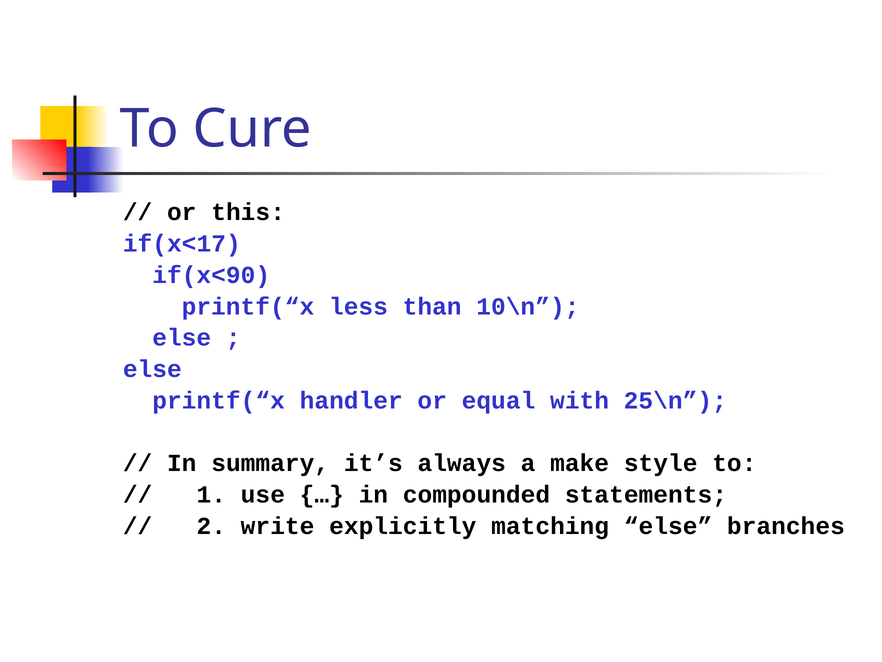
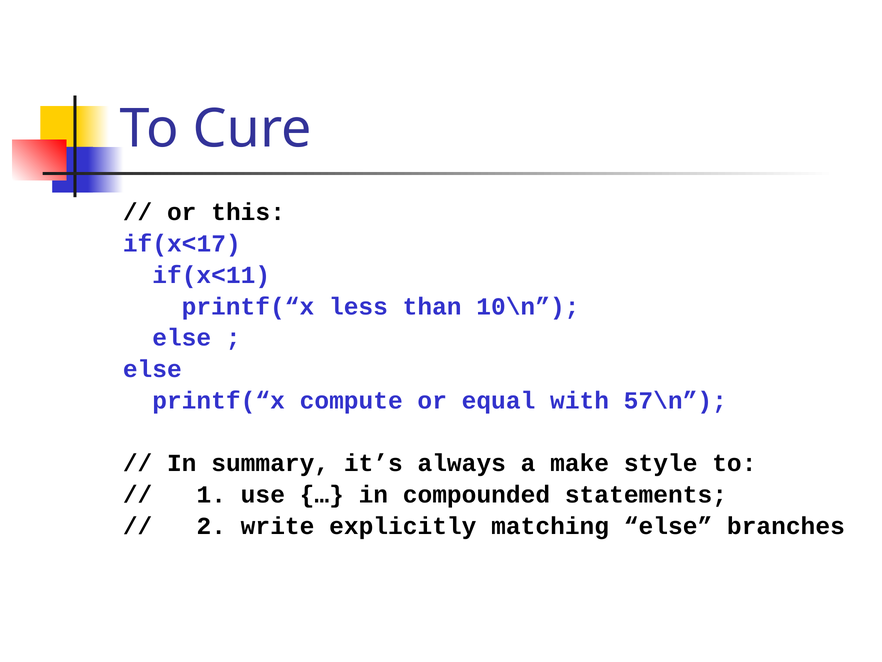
if(x<90: if(x<90 -> if(x<11 (211, 275)
handler: handler -> compute (351, 400)
25\n: 25\n -> 57\n (675, 400)
